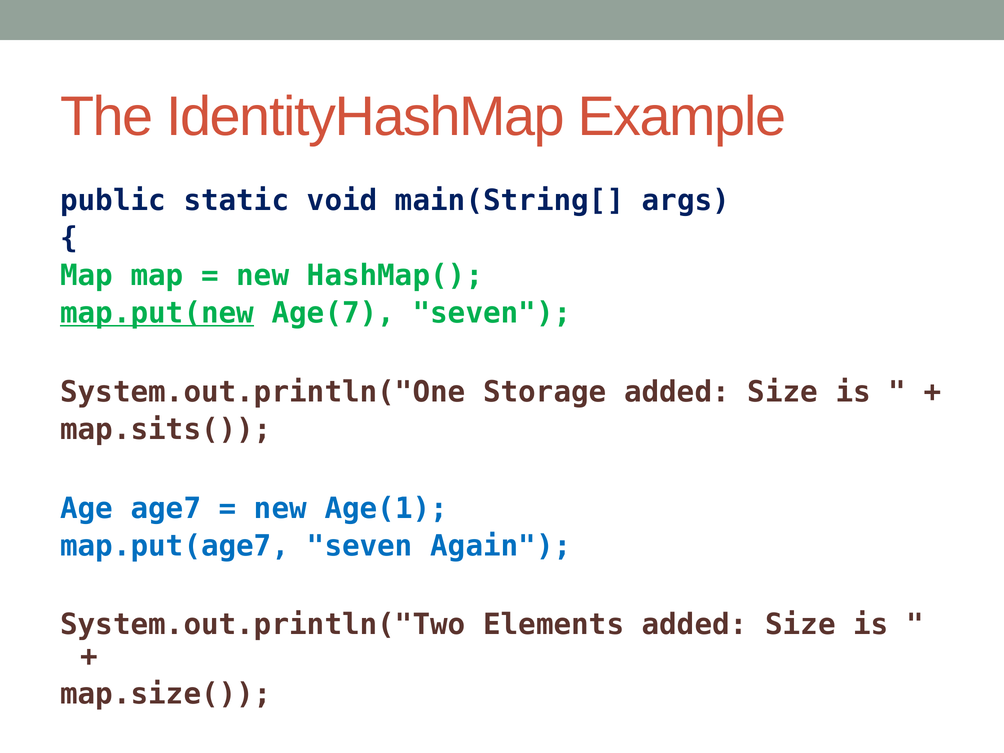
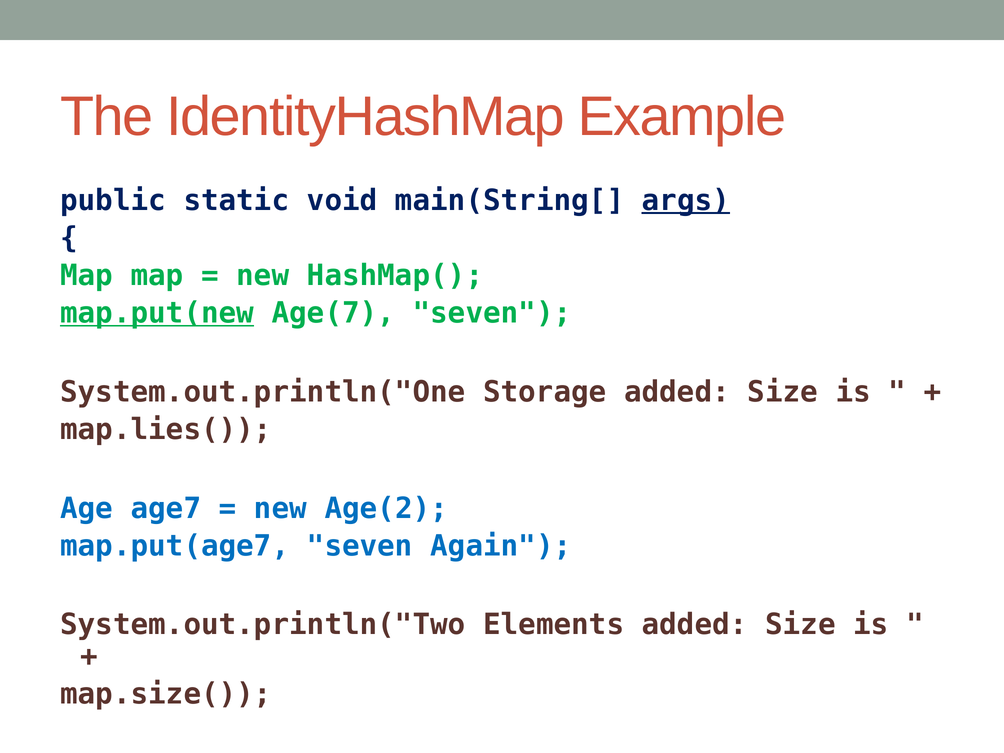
args underline: none -> present (686, 200)
map.sits(: map.sits( -> map.lies( (166, 430)
Age(1: Age(1 -> Age(2 (386, 508)
